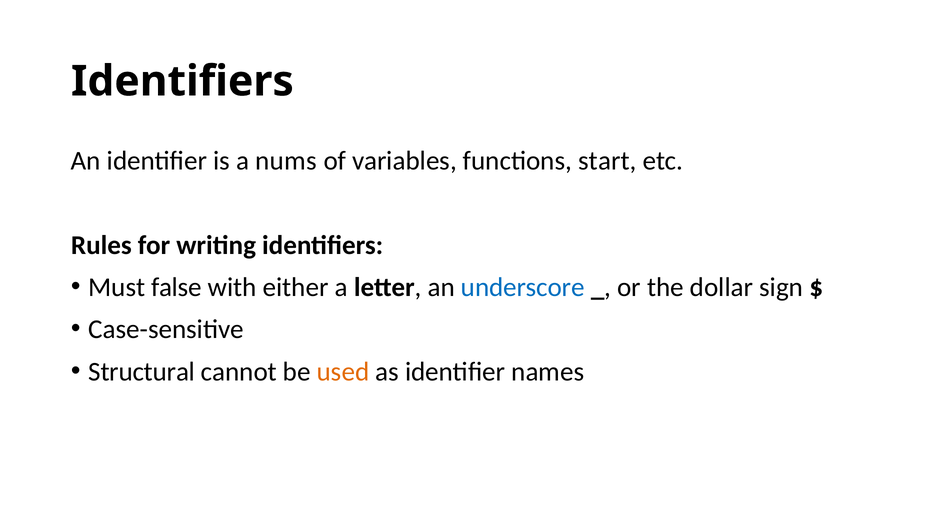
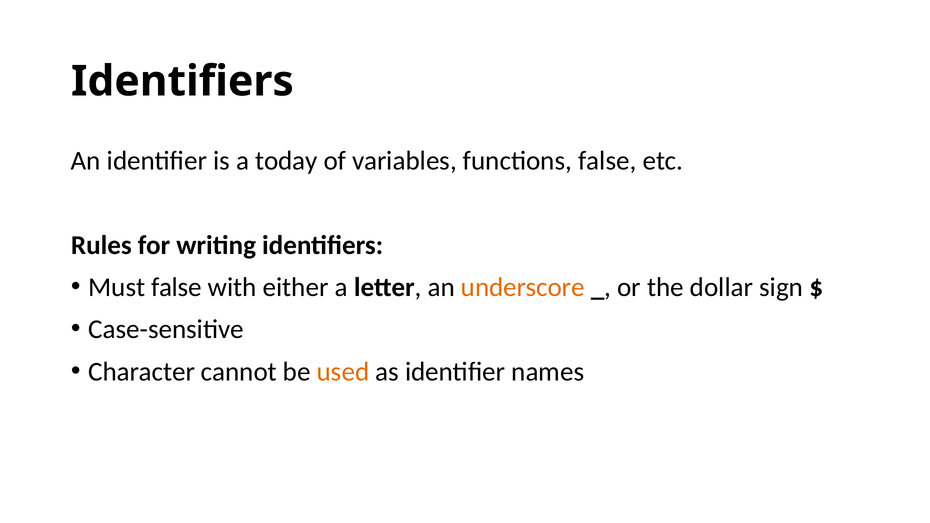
nums: nums -> today (286, 161)
functions start: start -> false (607, 161)
underscore colour: blue -> orange (523, 287)
Structural: Structural -> Character (142, 372)
